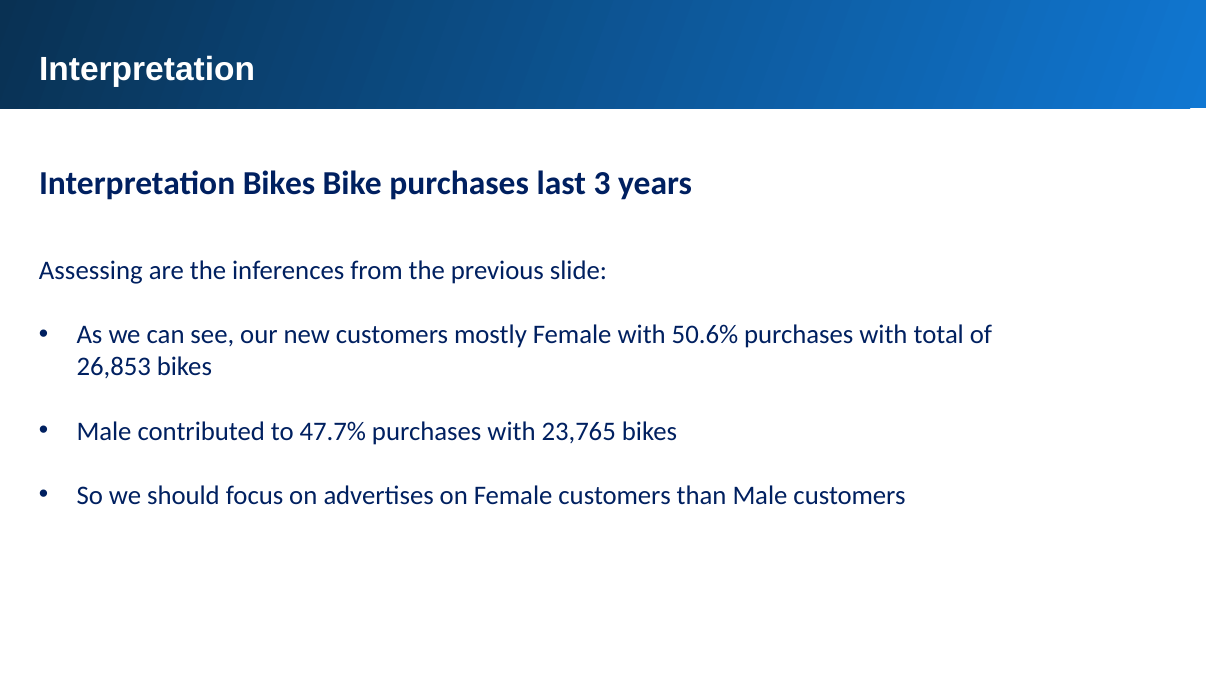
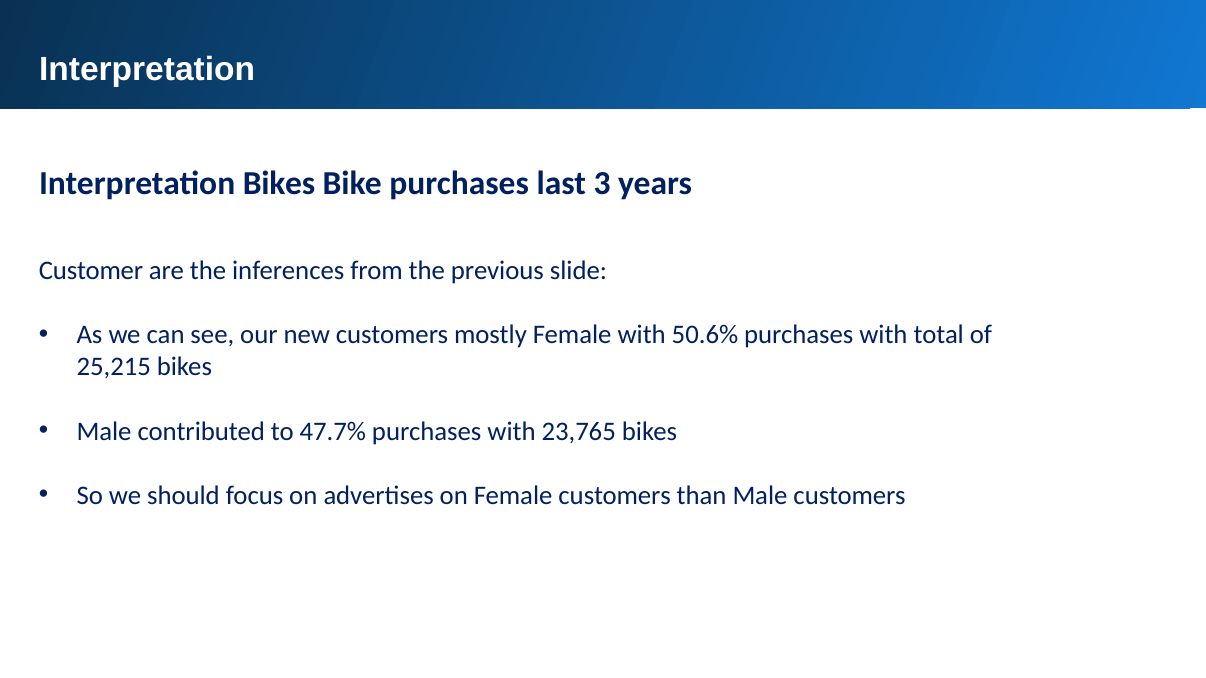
Assessing: Assessing -> Customer (91, 271)
26,853: 26,853 -> 25,215 (114, 367)
